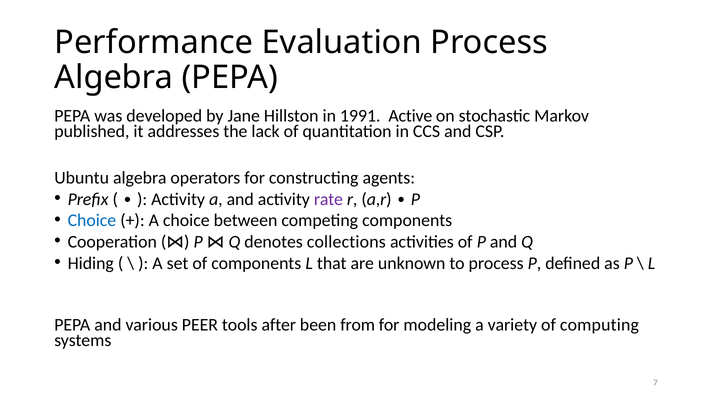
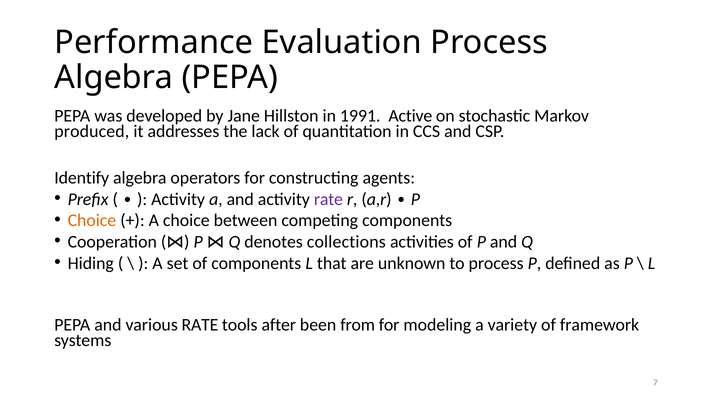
published: published -> produced (92, 131)
Ubuntu: Ubuntu -> Identify (82, 178)
Choice colour: blue -> orange (92, 220)
various PEER: PEER -> RATE (200, 325)
computing: computing -> framework (600, 325)
